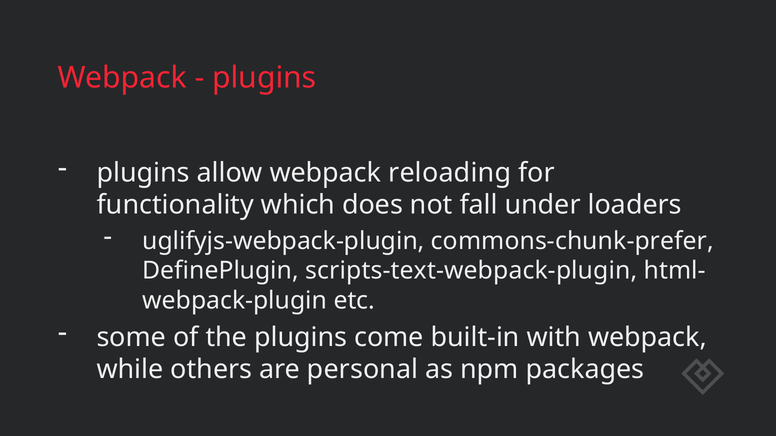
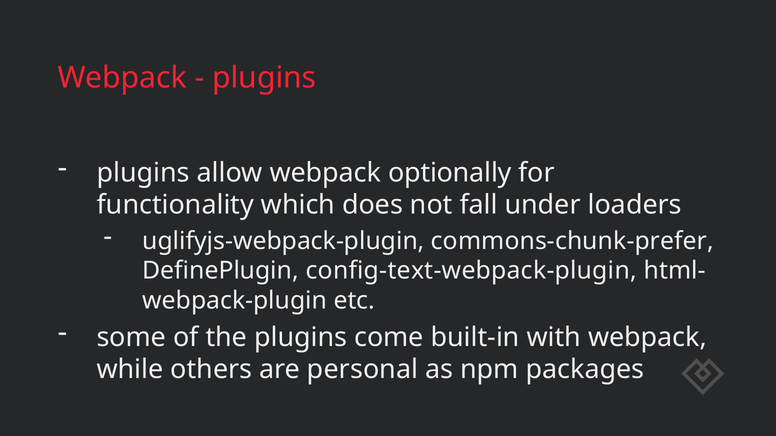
reloading: reloading -> optionally (450, 173)
scripts-text-webpack-plugin: scripts-text-webpack-plugin -> config-text-webpack-plugin (471, 271)
